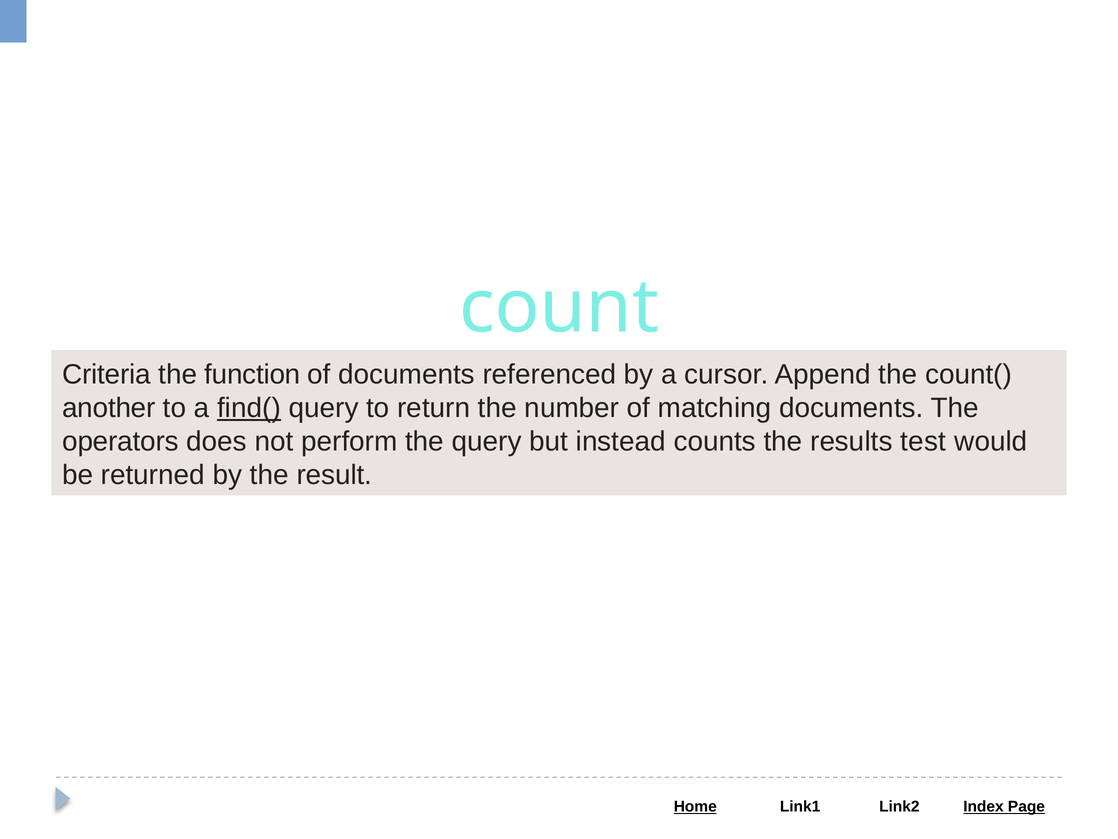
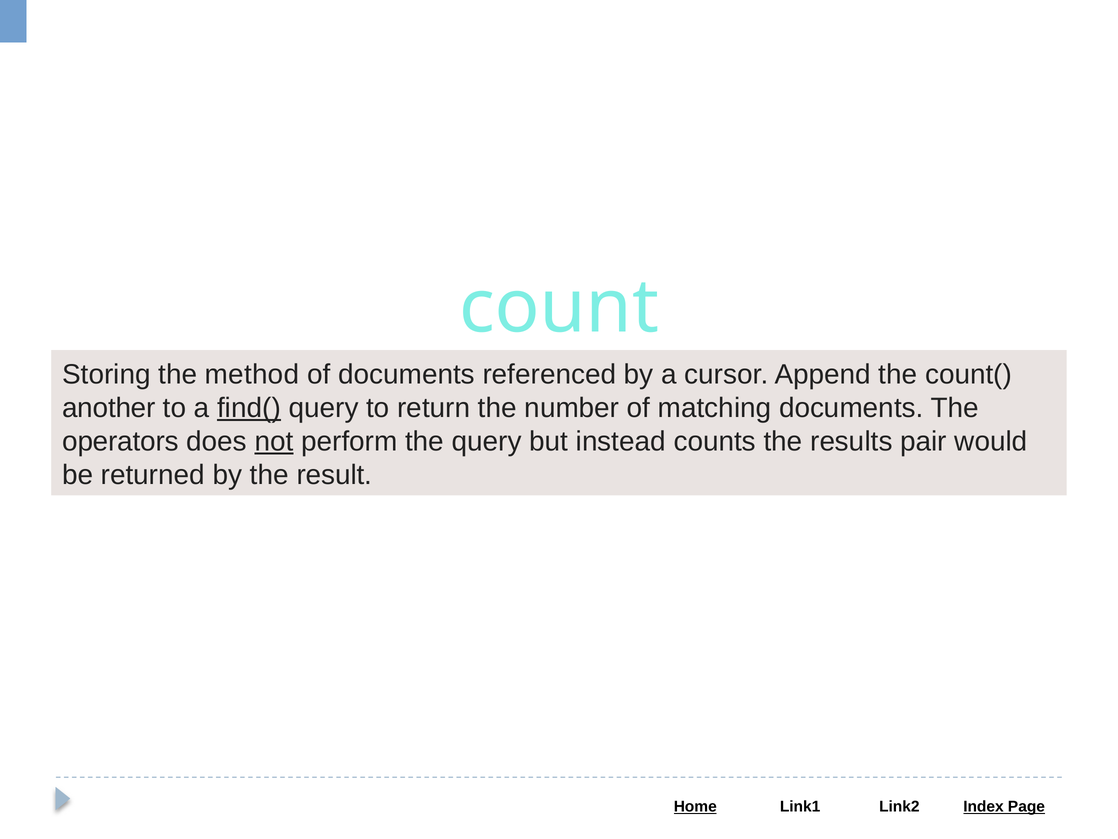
Criteria: Criteria -> Storing (106, 374)
function: function -> method (252, 374)
not underline: none -> present (274, 441)
test: test -> pair (923, 441)
